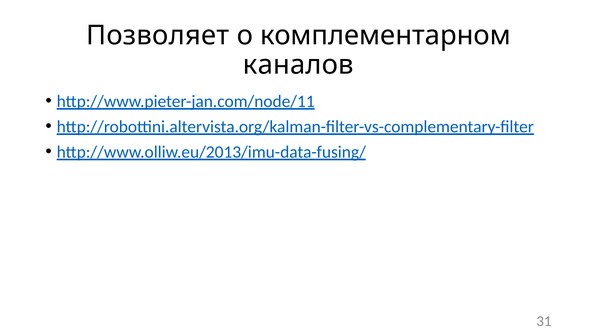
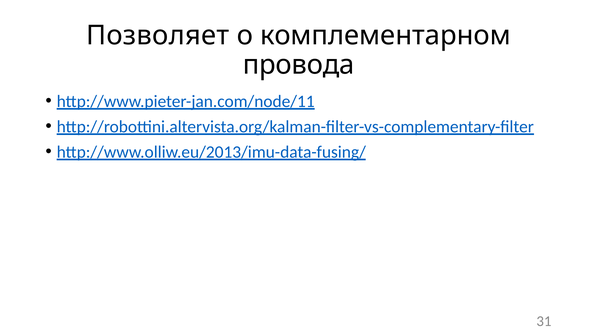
каналов: каналов -> провода (299, 65)
